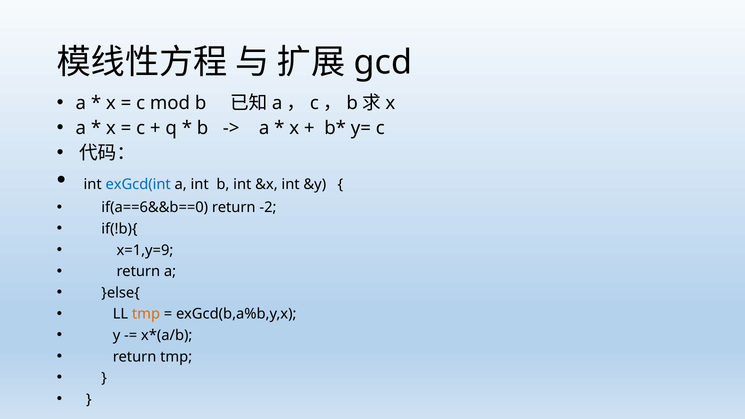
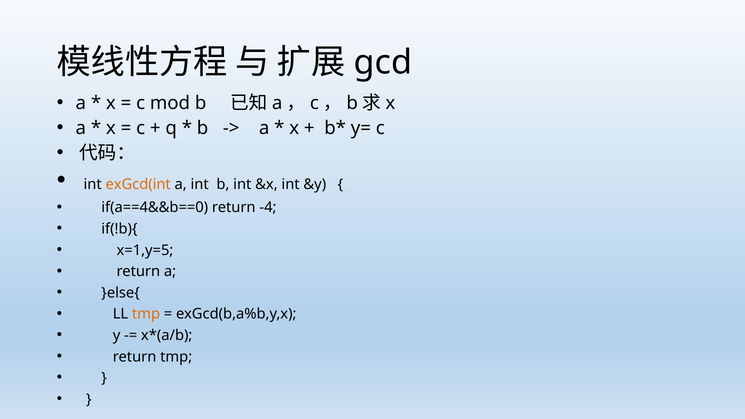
exGcd(int colour: blue -> orange (138, 184)
if(a==6&&b==0: if(a==6&&b==0 -> if(a==4&&b==0 (155, 208)
-2: -2 -> -4 (268, 208)
x=1,y=9: x=1,y=9 -> x=1,y=5 (145, 250)
